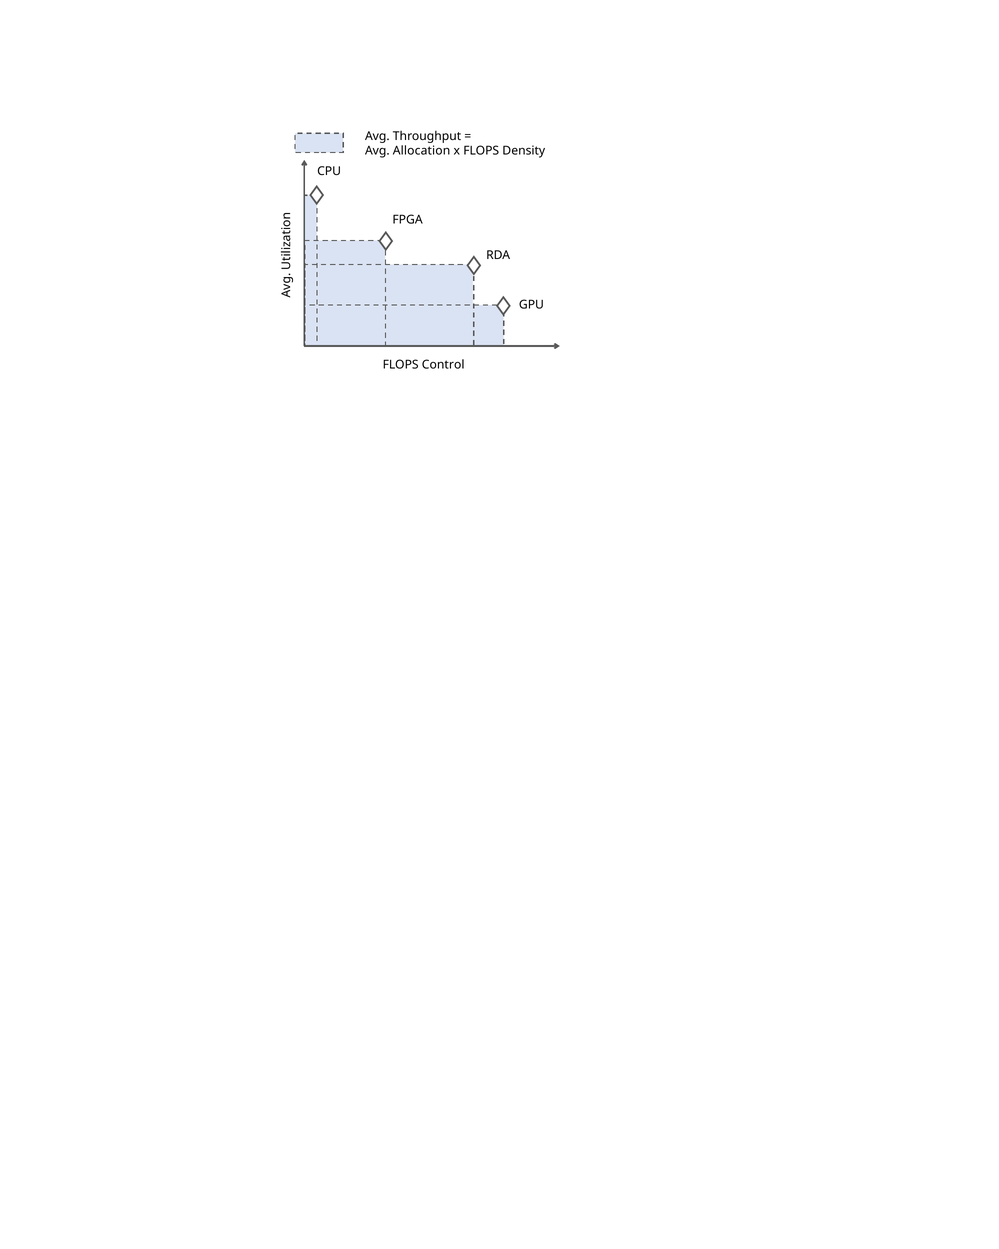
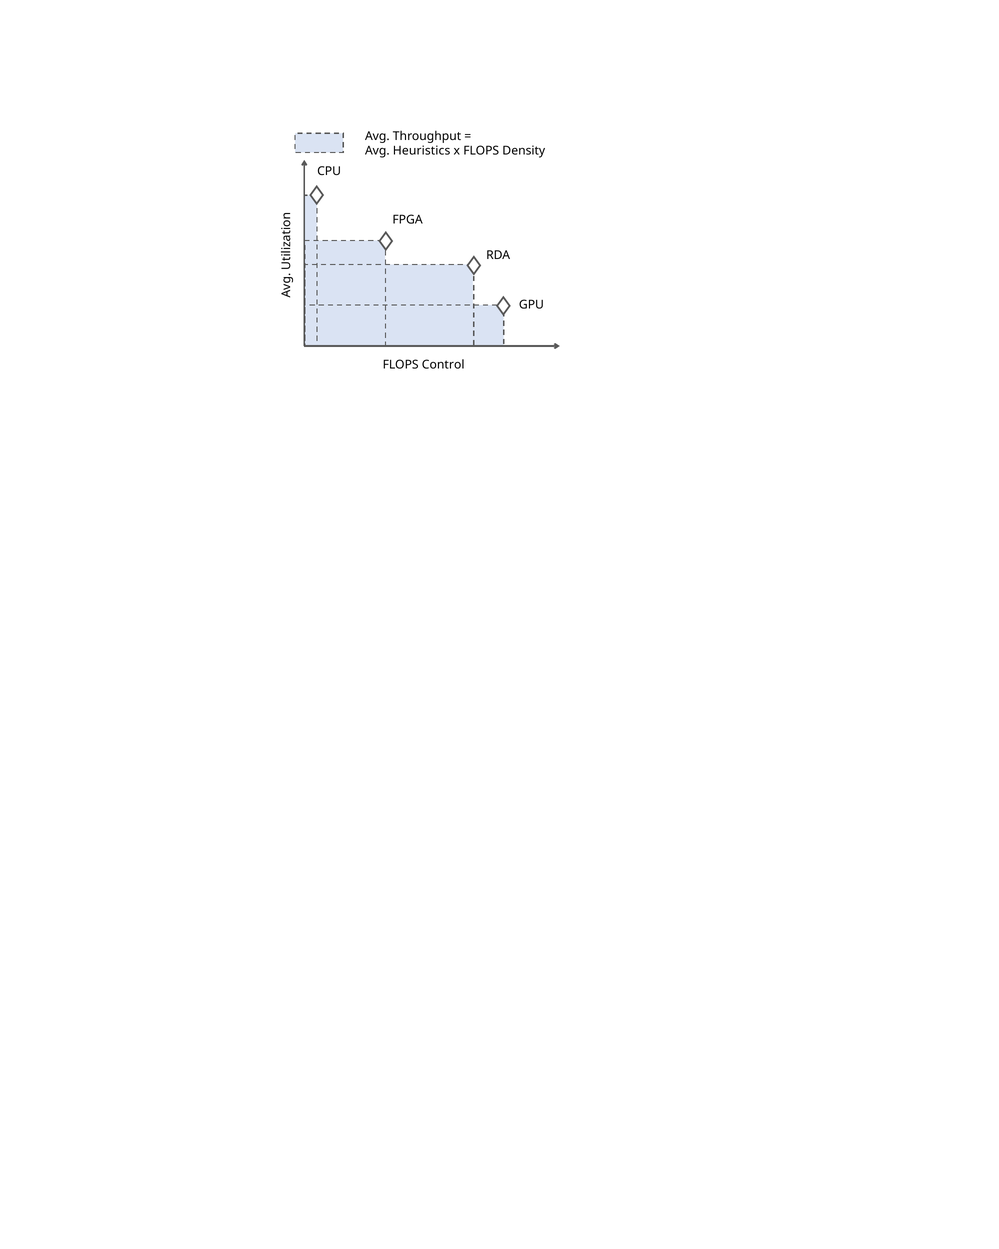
Allocation: Allocation -> Heuristics (422, 151)
